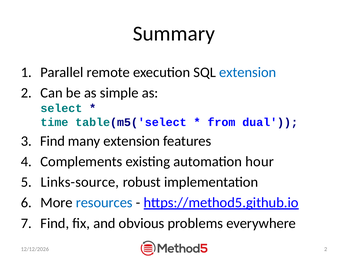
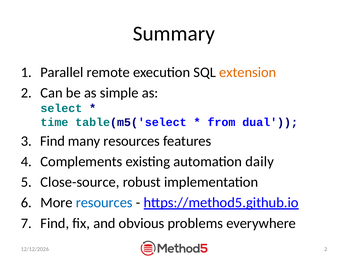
extension colour: blue -> orange (248, 72)
many extension: extension -> resources (132, 141)
hour: hour -> daily (260, 162)
Links-source: Links-source -> Close-source (80, 182)
